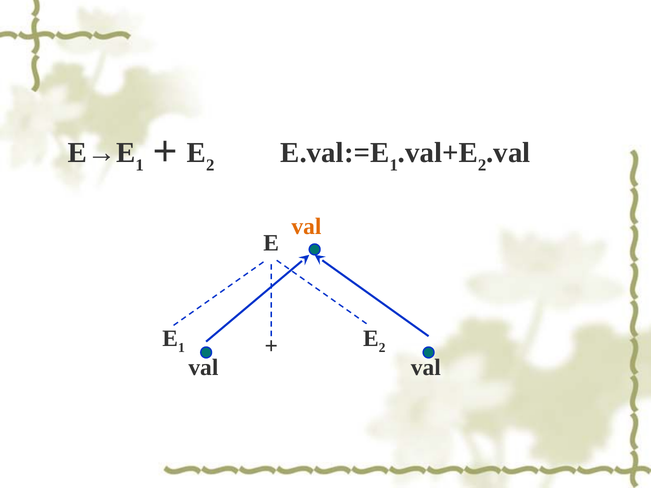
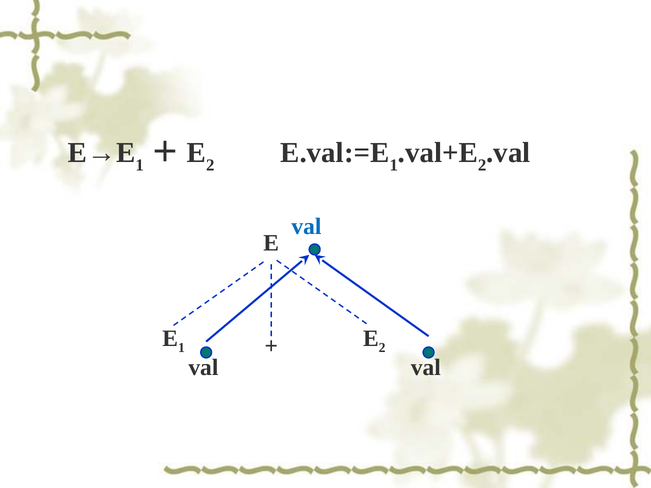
val colour: orange -> blue (306, 227)
